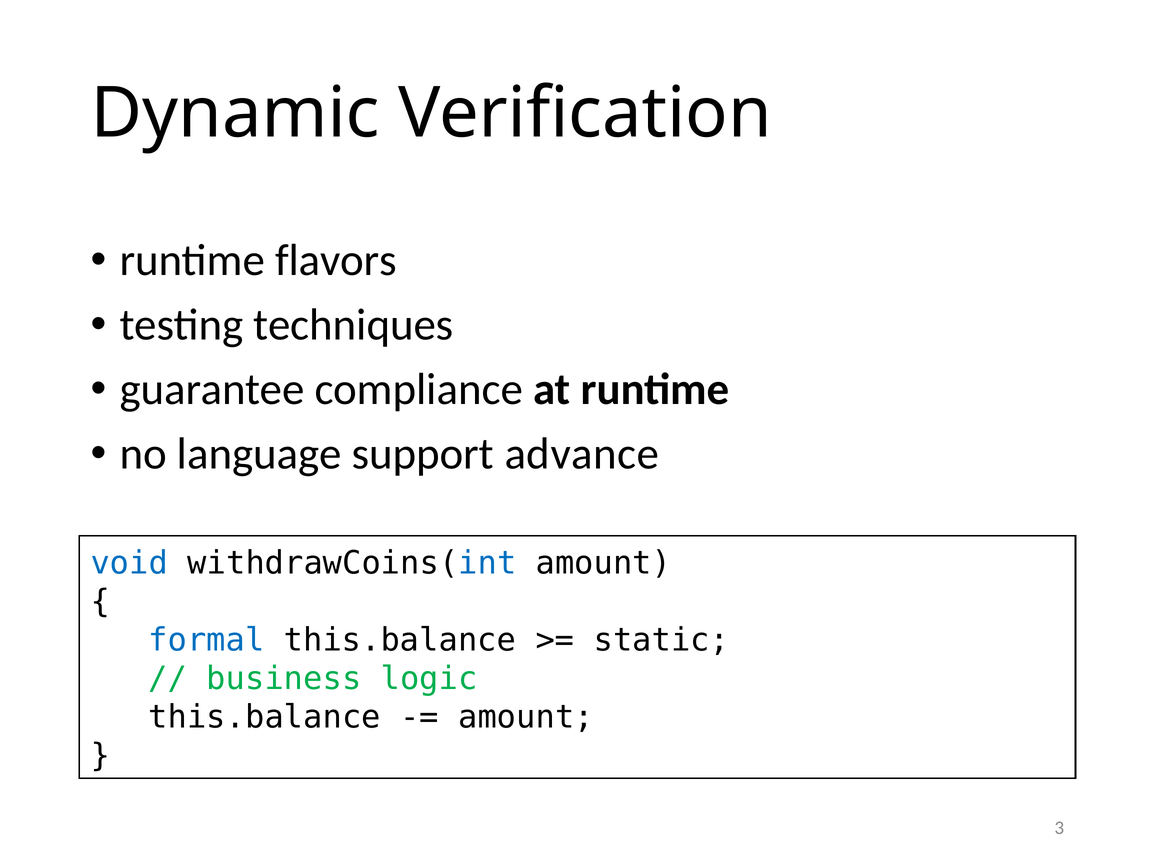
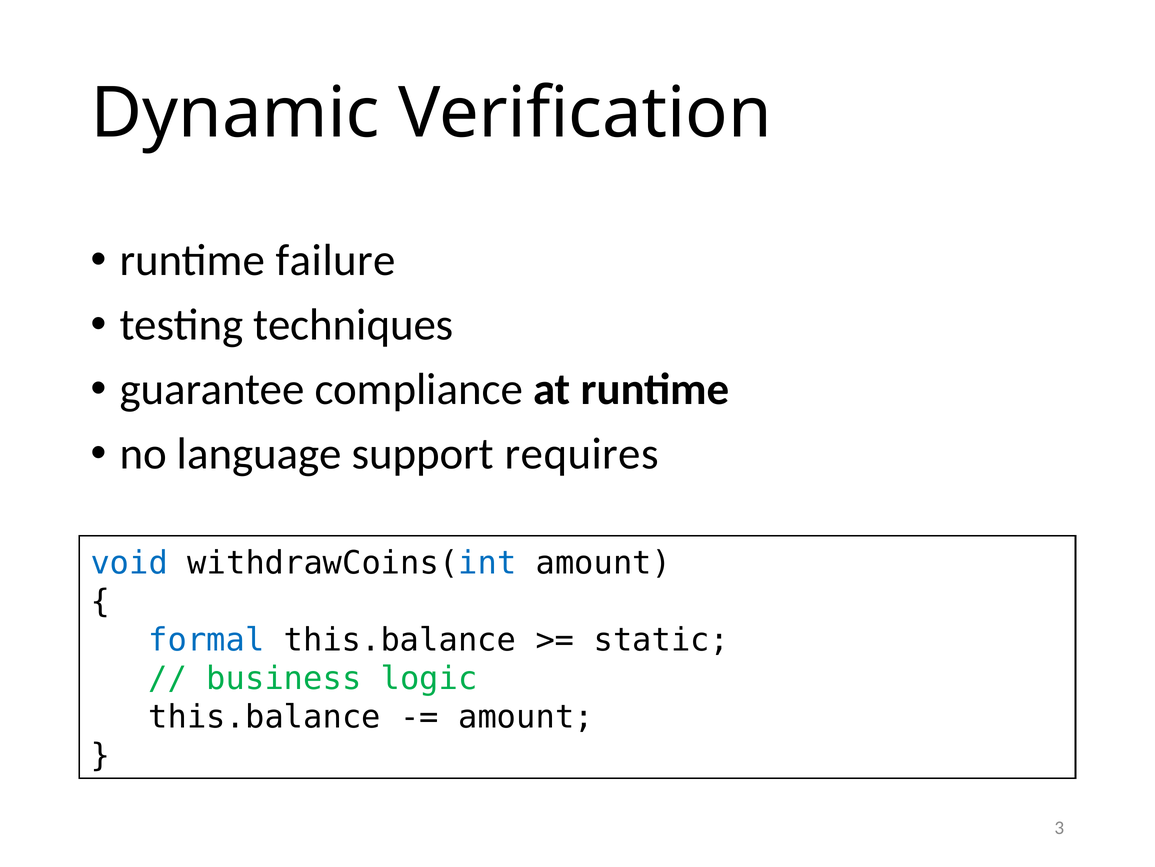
flavors: flavors -> failure (336, 260)
advance: advance -> requires (582, 454)
